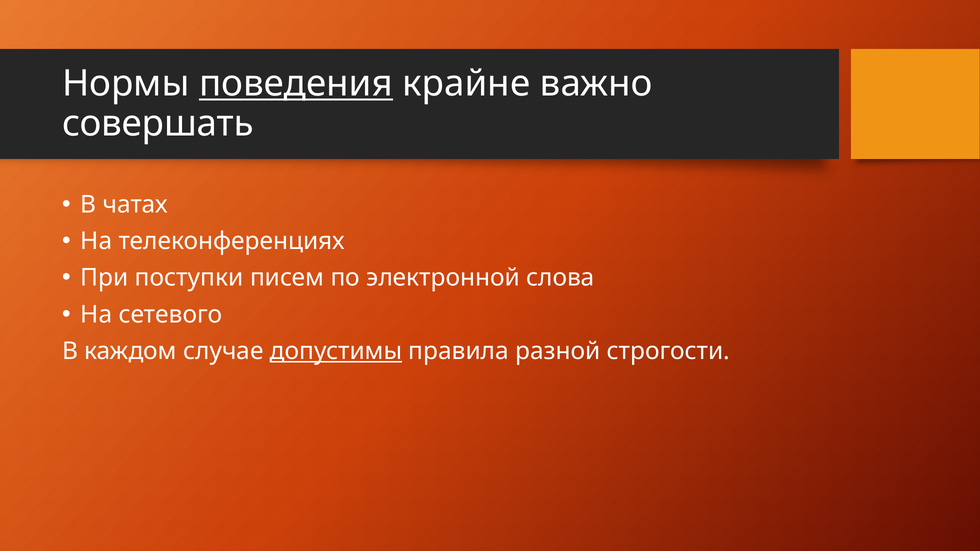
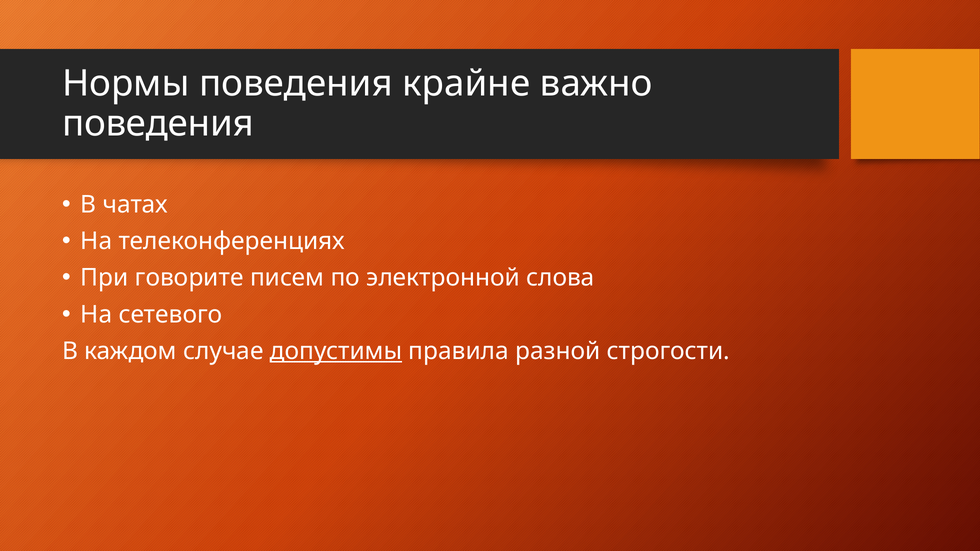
поведения underline: present -> none (296, 84)
совершать: совершать -> поведения (158, 124)
поступки: поступки -> говорите (189, 278)
